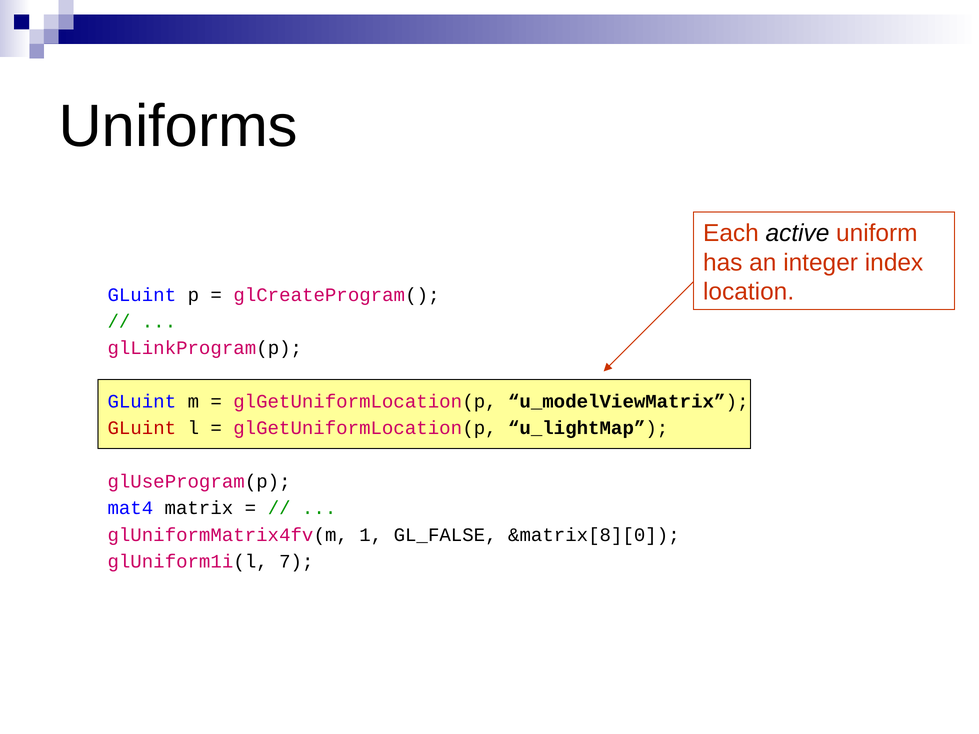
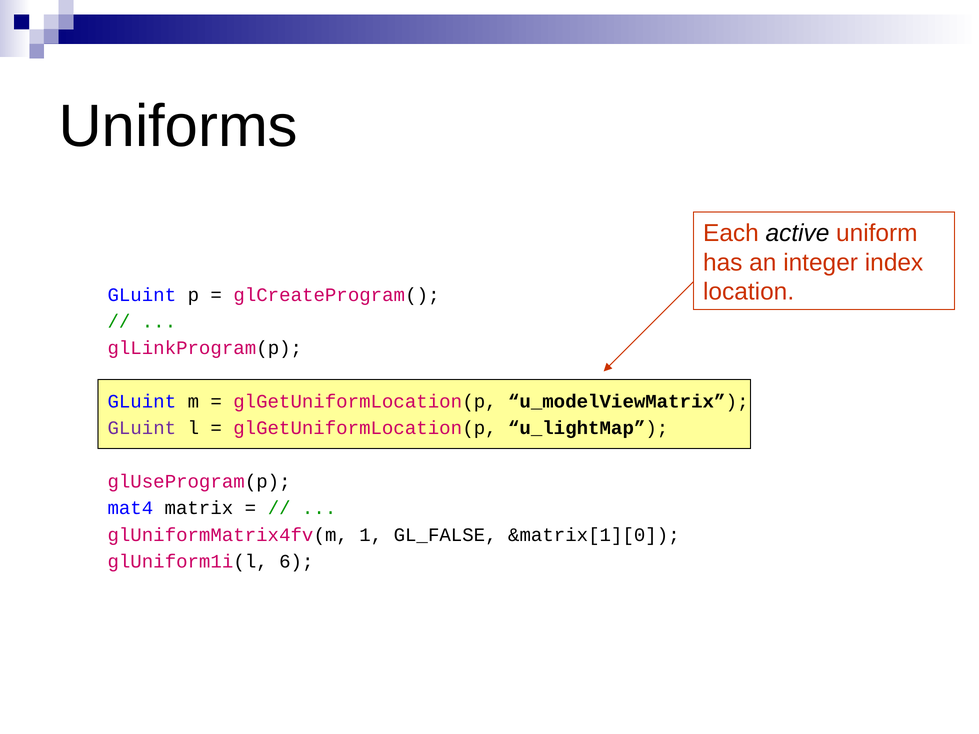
GLuint colour: red -> purple (142, 428)
&matrix[8][0: &matrix[8][0 -> &matrix[1][0 (594, 535)
7: 7 -> 6 (296, 562)
